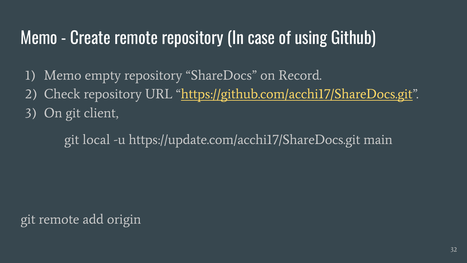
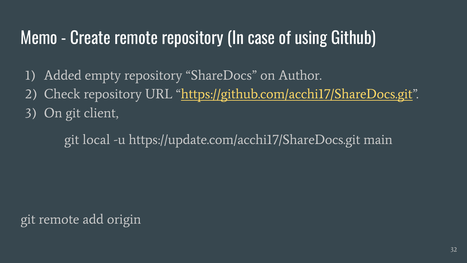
Memo: Memo -> Added (63, 75)
Record: Record -> Author (300, 75)
